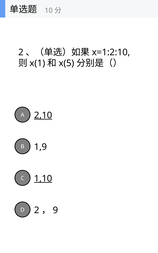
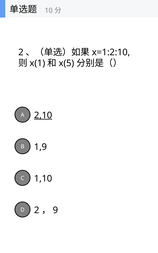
1,10 underline: present -> none (43, 178)
